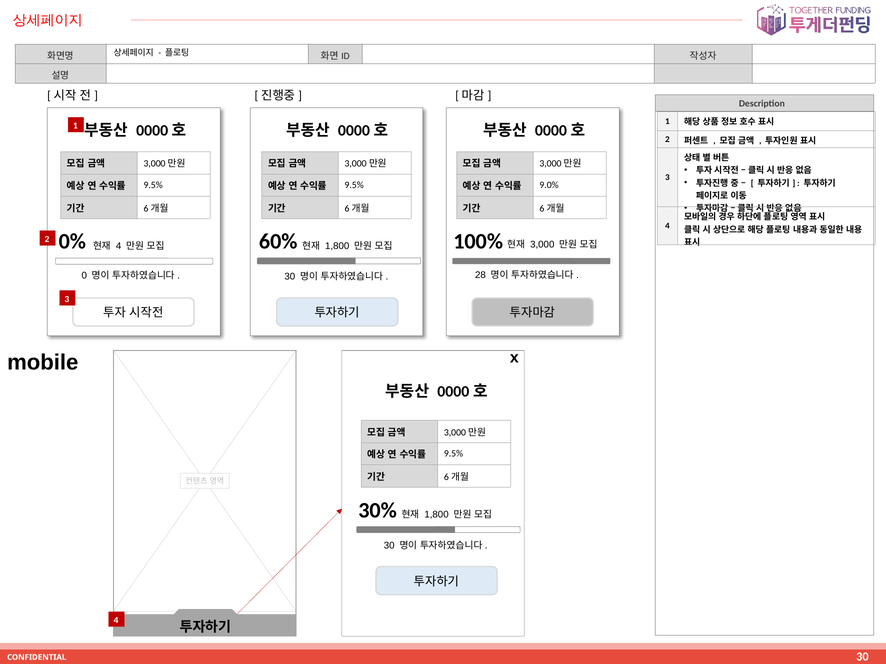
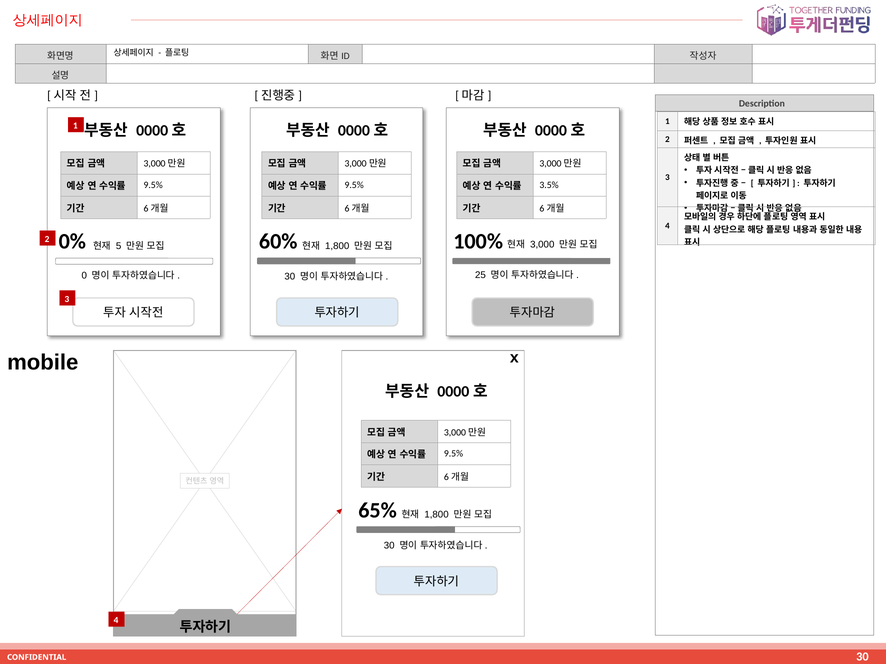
9.0%: 9.0% -> 3.5% (549, 185)
4: 4 -> 5 (119, 246)
28: 28 -> 25 (480, 275)
30%: 30% -> 65% (378, 511)
